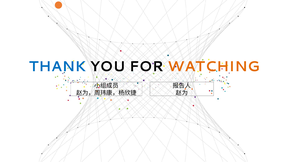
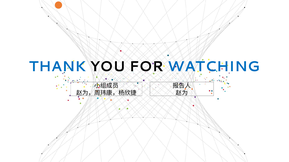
WATCHING colour: orange -> blue (214, 67)
